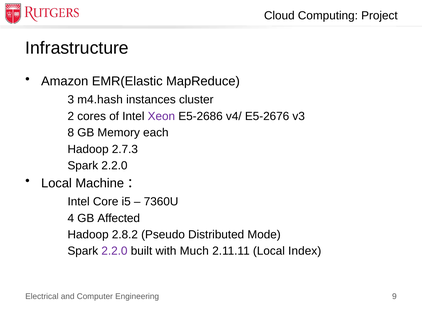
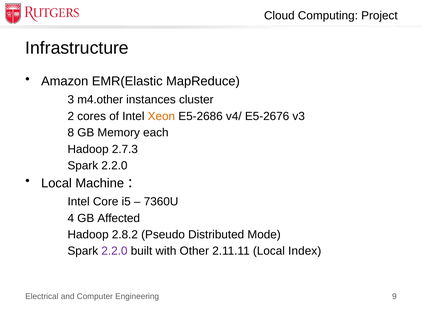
m4.hash: m4.hash -> m4.other (100, 100)
Xeon colour: purple -> orange (161, 116)
Much: Much -> Other (194, 251)
